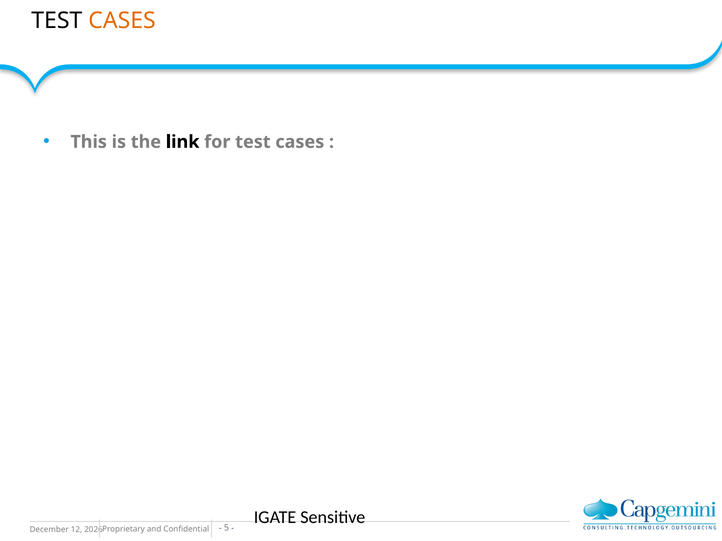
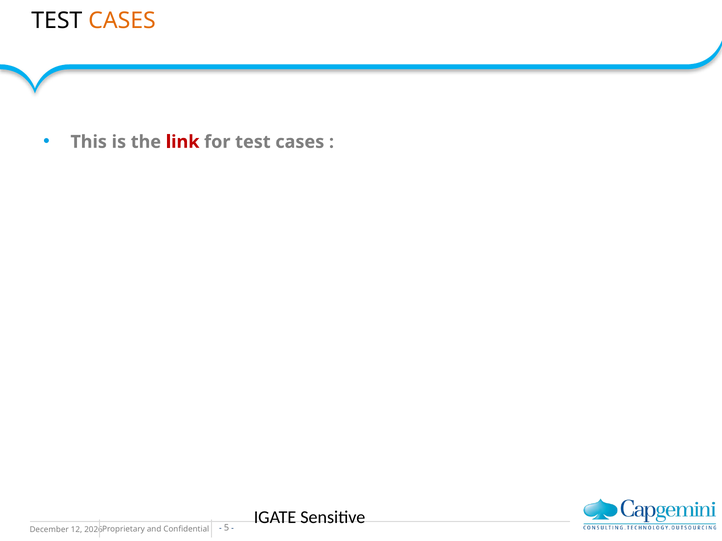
link colour: black -> red (183, 142)
